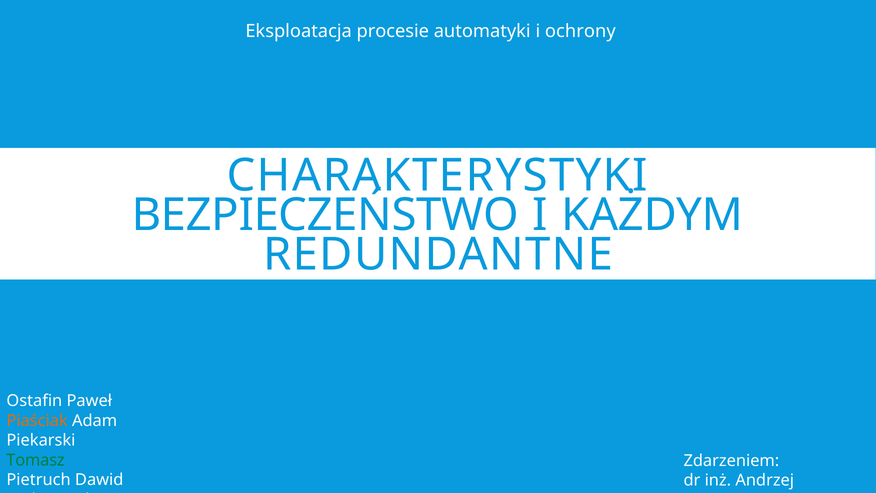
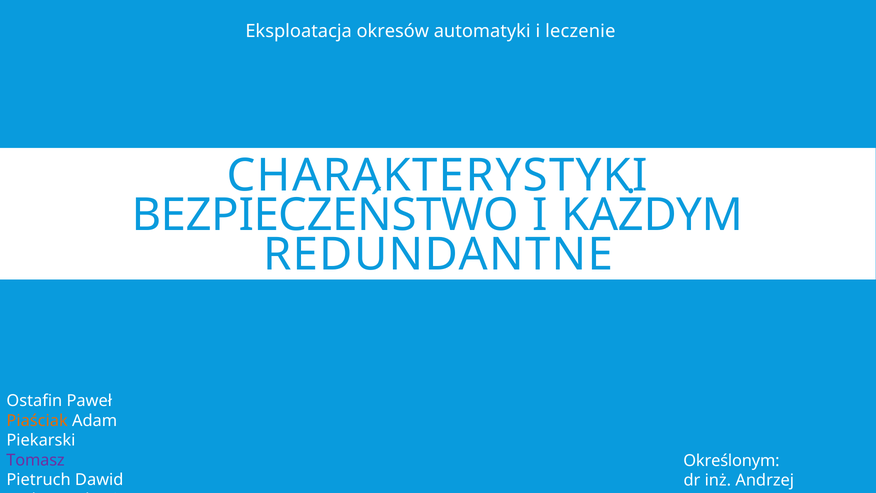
procesie: procesie -> okresów (393, 31)
ochrony: ochrony -> leczenie (580, 31)
Tomasz colour: green -> purple (36, 460)
Zdarzeniem: Zdarzeniem -> Określonym (731, 461)
